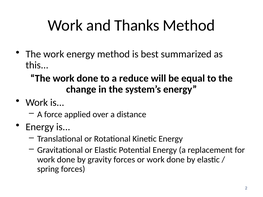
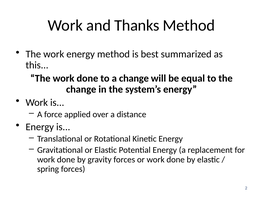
a reduce: reduce -> change (134, 78)
